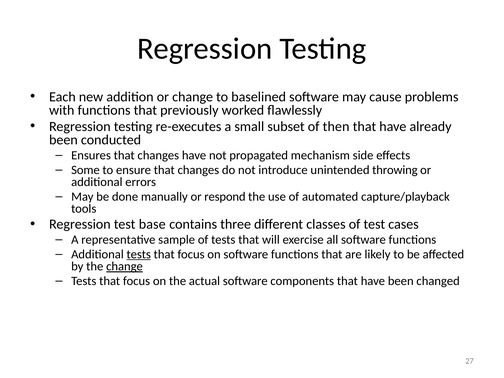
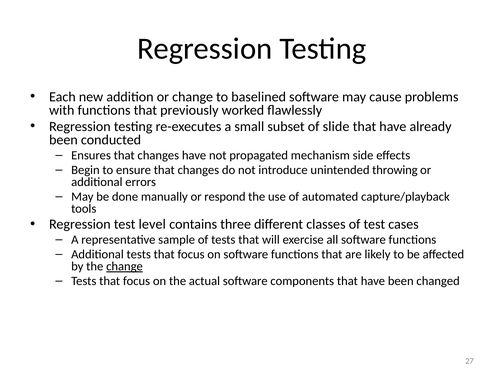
then: then -> slide (336, 127)
Some: Some -> Begin (85, 170)
base: base -> level (152, 224)
tests underline: present -> none (139, 254)
